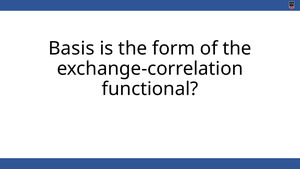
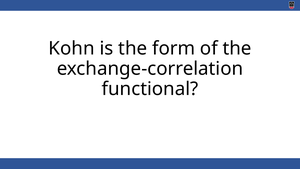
Basis: Basis -> Kohn (72, 48)
